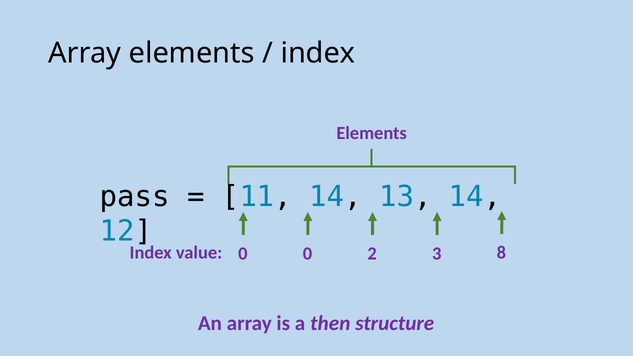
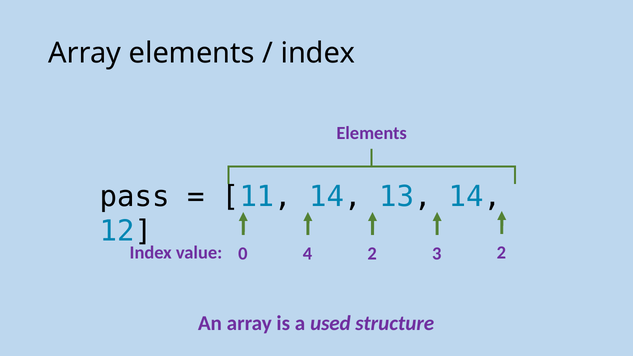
0 0: 0 -> 4 (307, 254)
3 8: 8 -> 2 (501, 253)
then: then -> used (330, 323)
